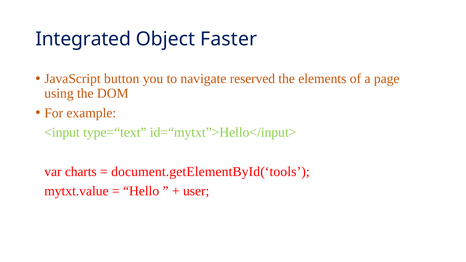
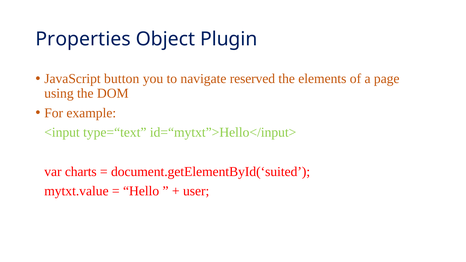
Integrated: Integrated -> Properties (83, 39)
Faster: Faster -> Plugin (229, 39)
document.getElementById(‘tools: document.getElementById(‘tools -> document.getElementById(‘suited (211, 172)
